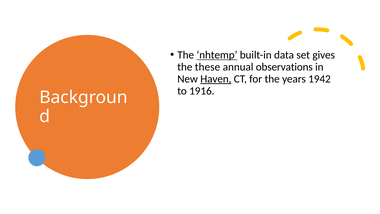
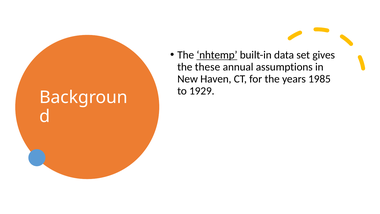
observations: observations -> assumptions (284, 67)
Haven underline: present -> none (216, 79)
1942: 1942 -> 1985 (320, 79)
1916: 1916 -> 1929 (202, 91)
